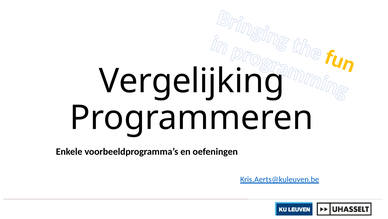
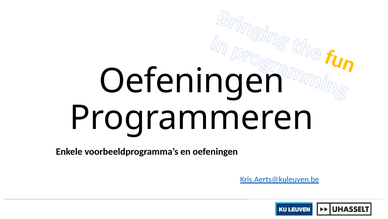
Vergelijking: Vergelijking -> Oefeningen (192, 81)
